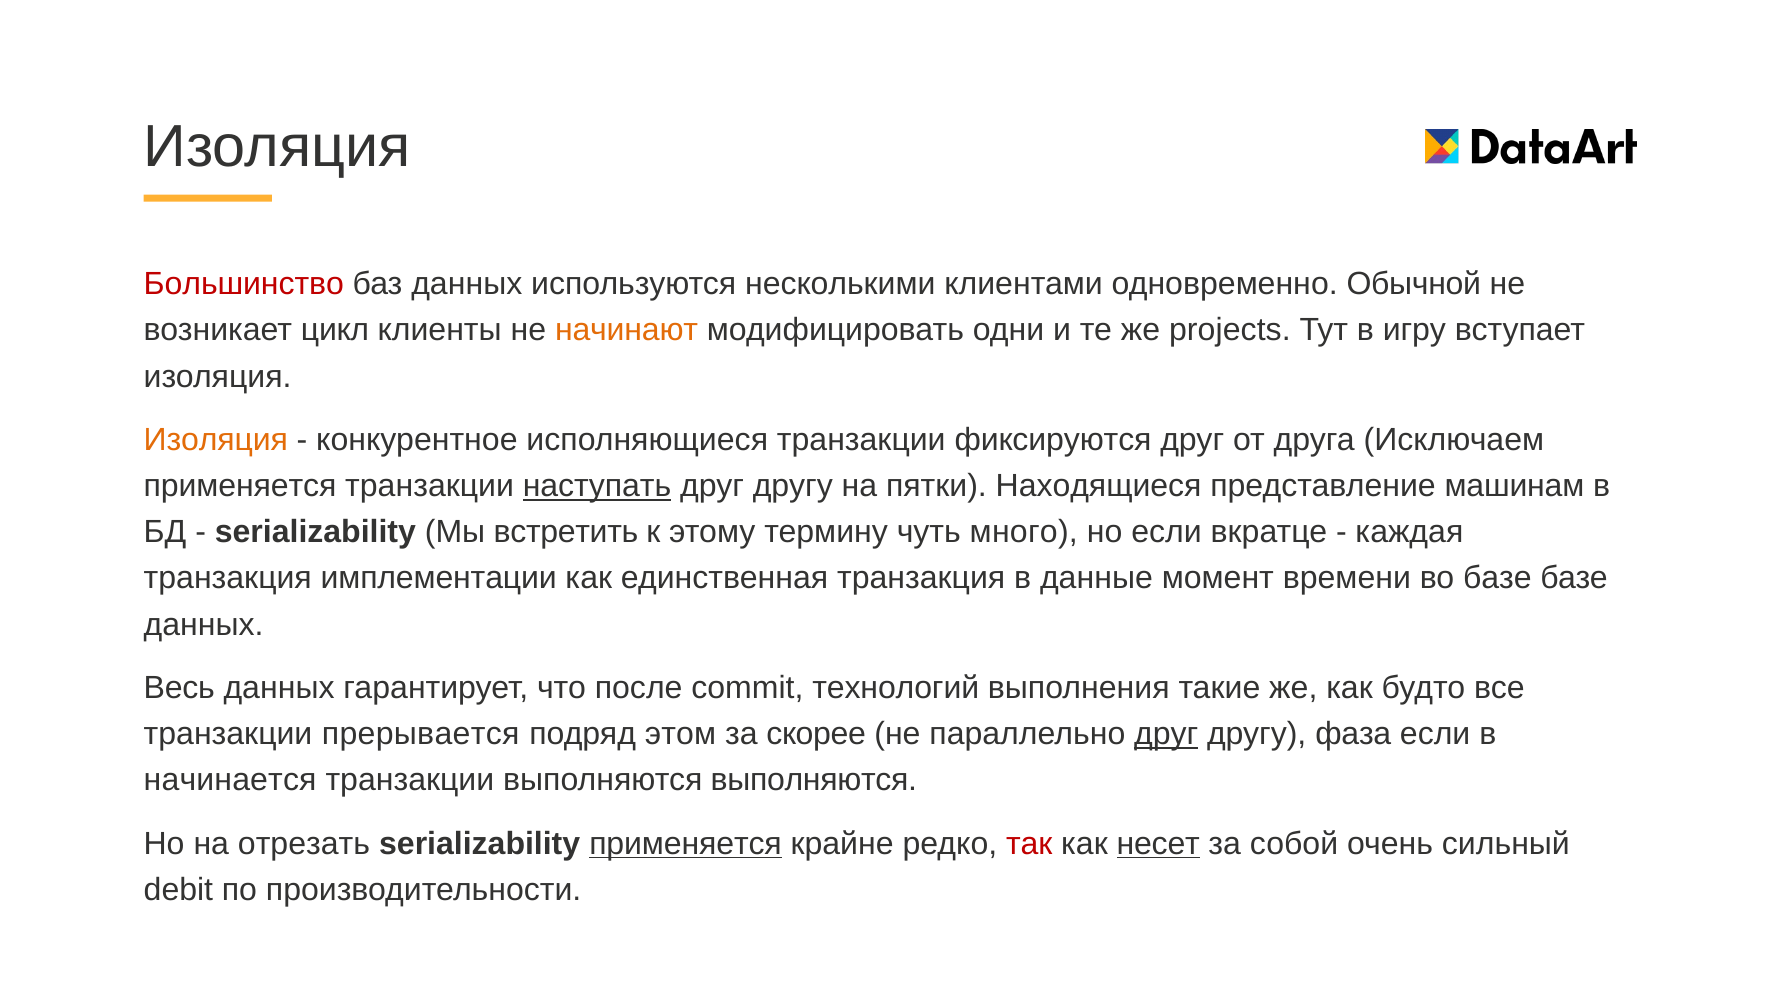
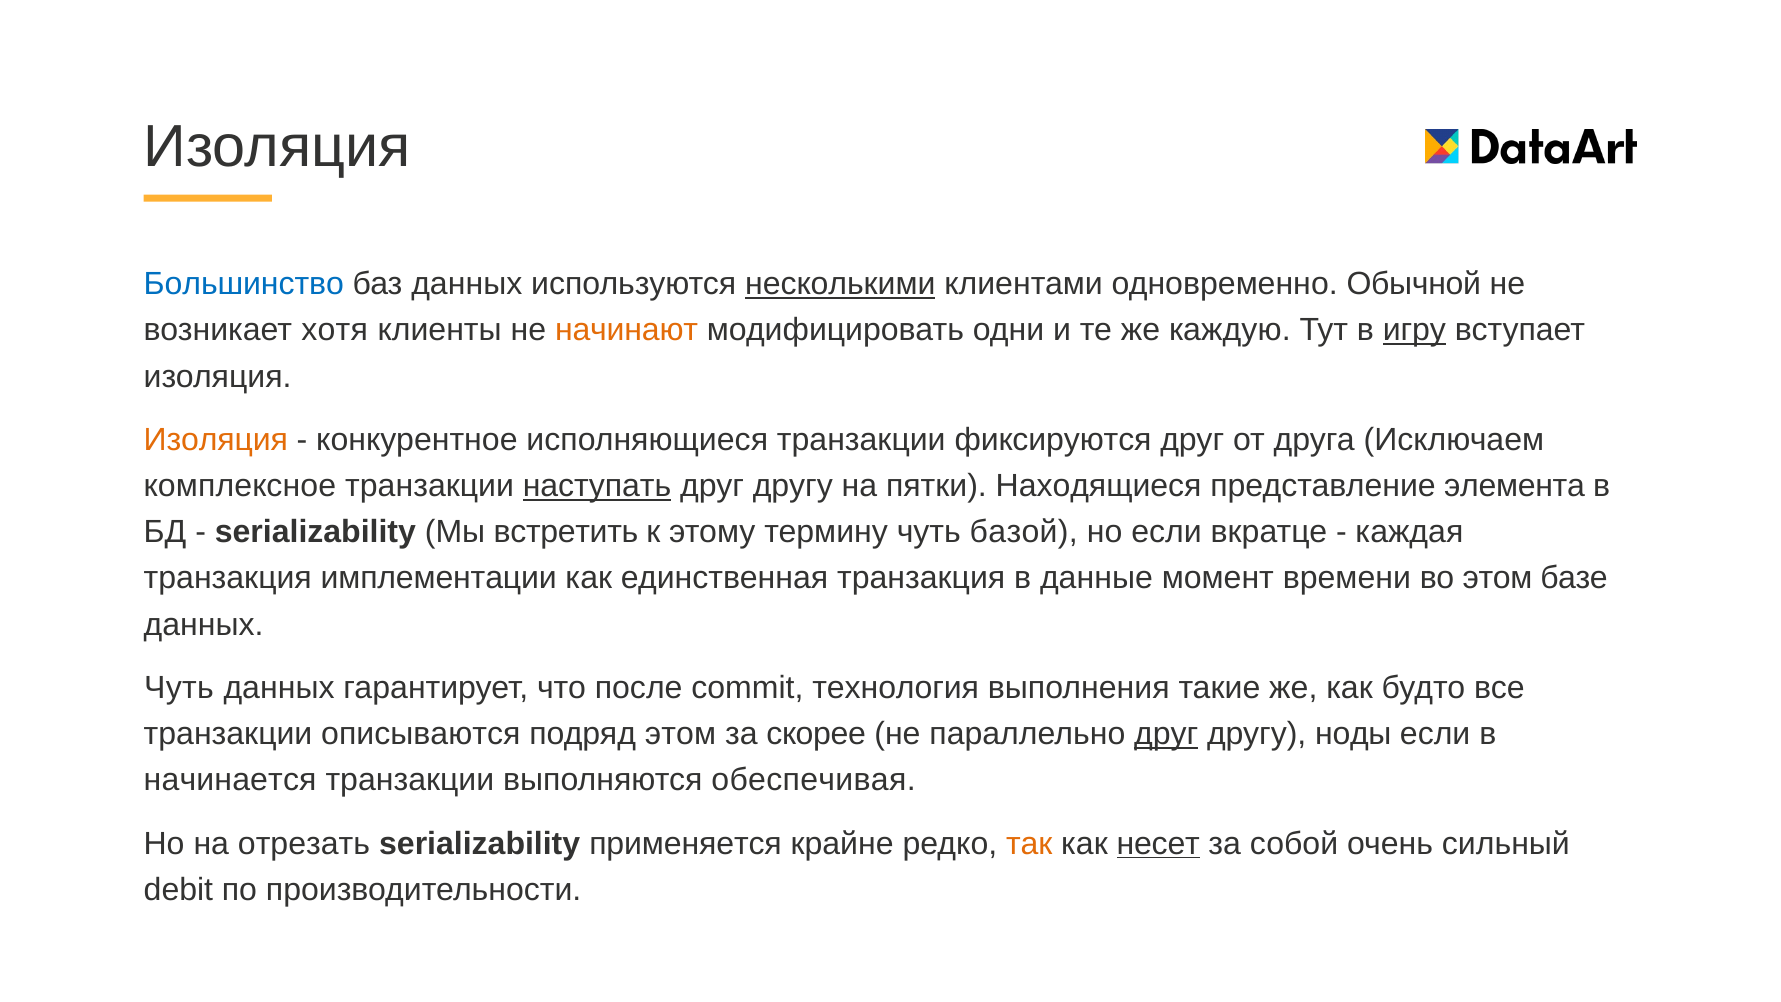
Большинство colour: red -> blue (244, 284)
несколькими underline: none -> present (840, 284)
цикл: цикл -> хотя (335, 330)
projects: projects -> каждую (1230, 330)
игру underline: none -> present (1414, 330)
применяется: применяется -> комплексное (240, 486)
машинам: машинам -> элемента (1515, 486)
много: много -> базой (1024, 532)
во базе: базе -> этом (1498, 578)
Весь: Весь -> Чуть (179, 688)
технологий: технологий -> технология (896, 688)
прерывается: прерывается -> описываются (421, 734)
фаза: фаза -> ноды (1353, 734)
выполняются выполняются: выполняются -> обеспечивая (814, 780)
применяется underline: present -> none (686, 844)
так colour: red -> orange (1029, 844)
